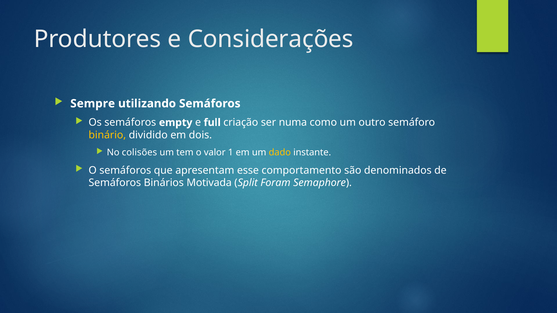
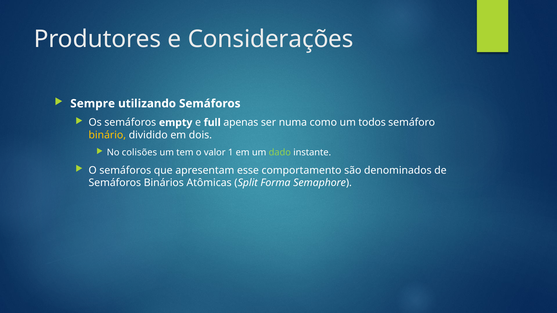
criação: criação -> apenas (241, 123)
outro: outro -> todos (372, 123)
dado colour: yellow -> light green (280, 153)
Motivada: Motivada -> Atômicas (209, 183)
Foram: Foram -> Forma (275, 183)
